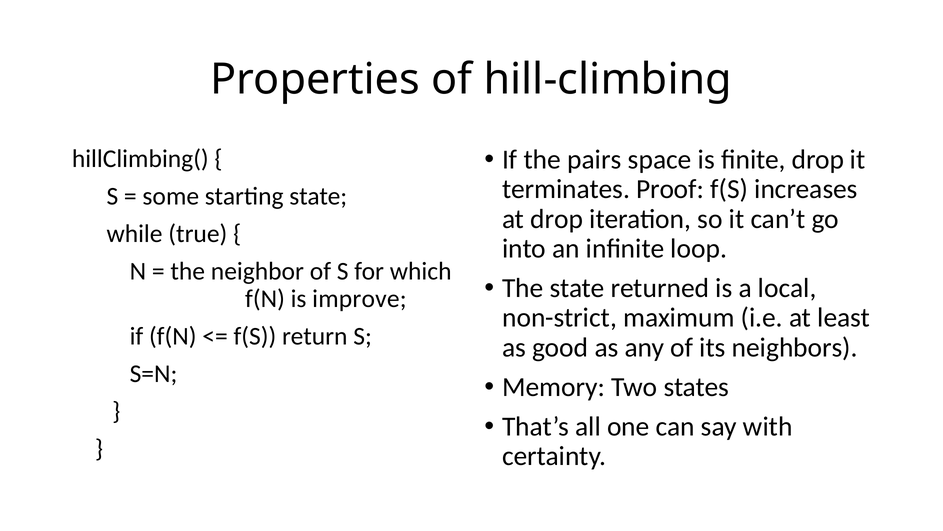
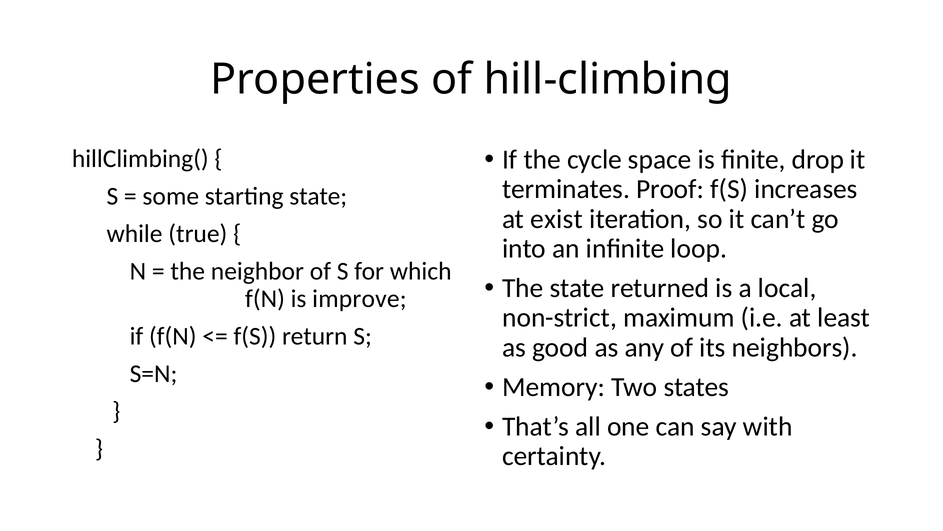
pairs: pairs -> cycle (595, 159)
at drop: drop -> exist (557, 219)
